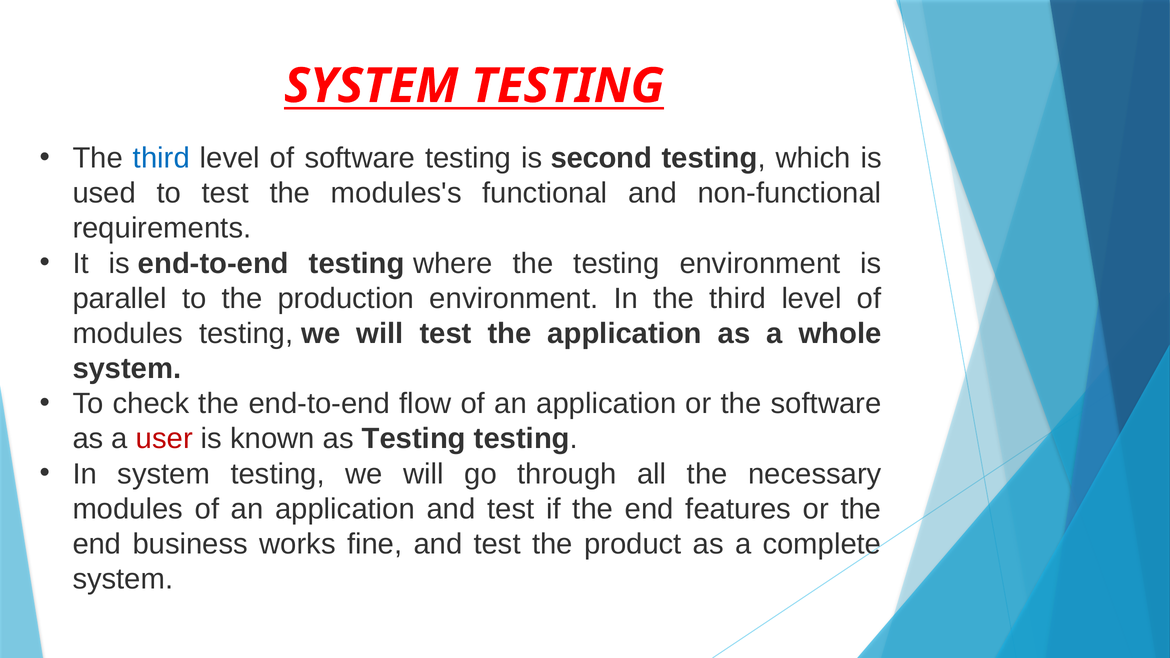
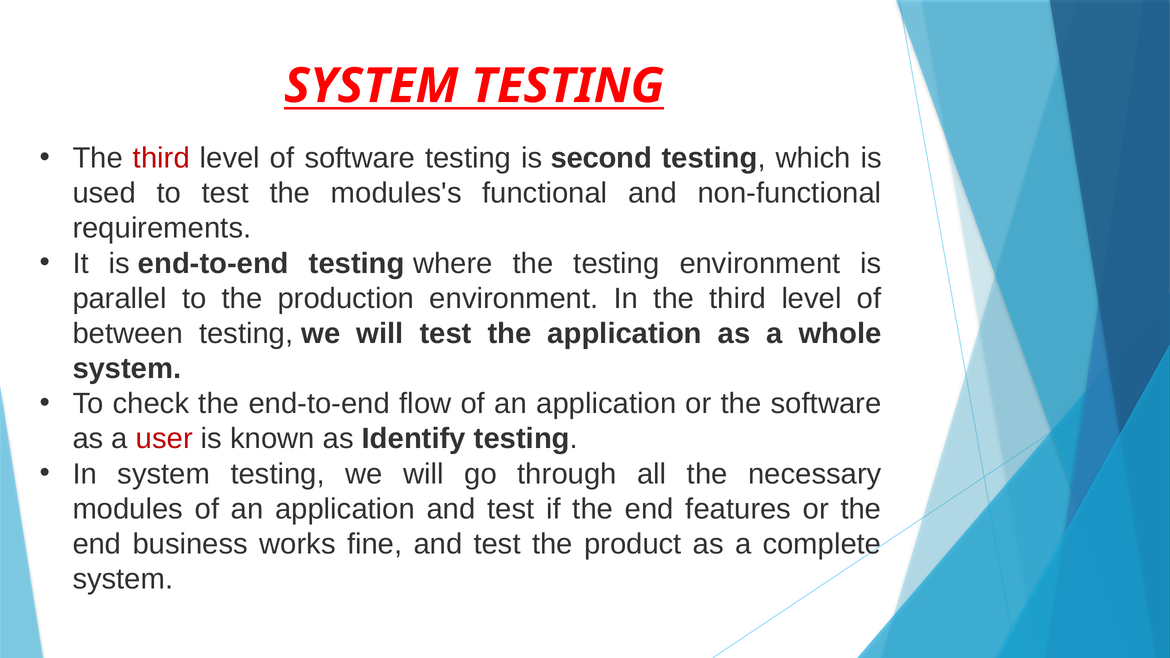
third colour: blue -> red (161, 158)
modules: modules -> between (128, 334)
as Testing: Testing -> Identify (414, 439)
